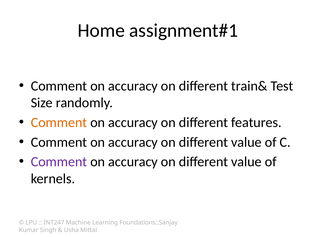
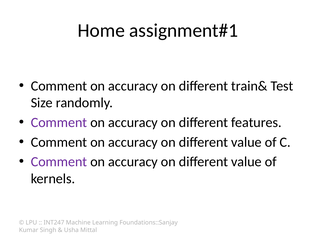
Comment colour: orange -> purple (59, 122)
